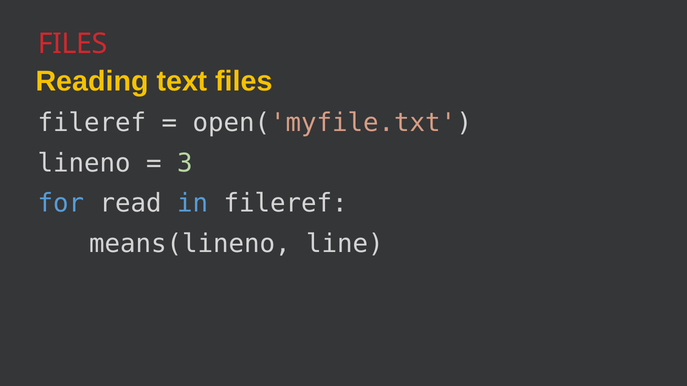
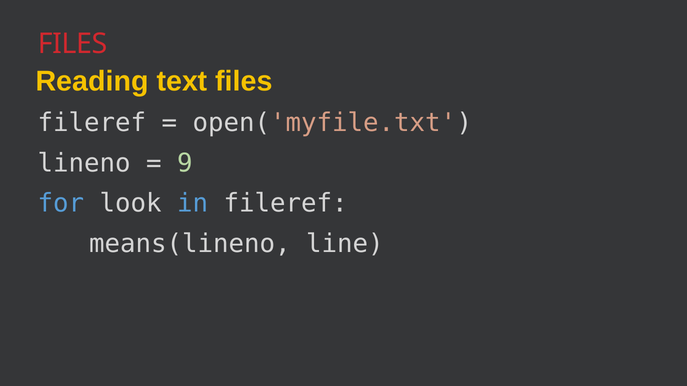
3: 3 -> 9 (185, 163)
read: read -> look (131, 204)
